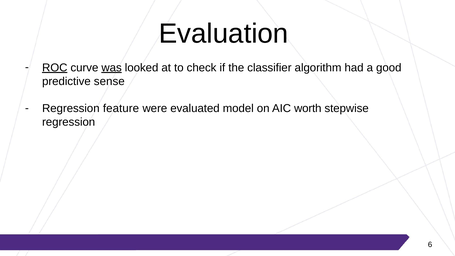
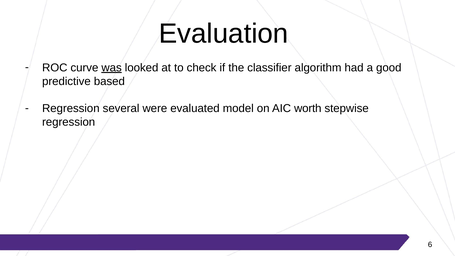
ROC underline: present -> none (55, 68)
sense: sense -> based (109, 81)
feature: feature -> several (121, 109)
